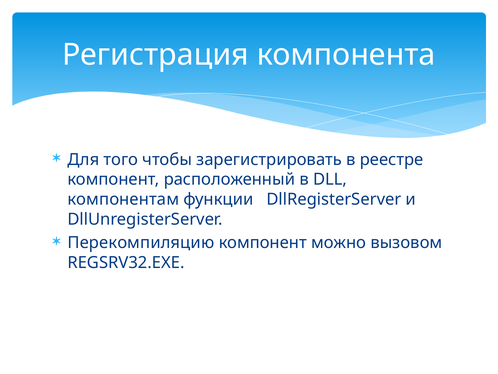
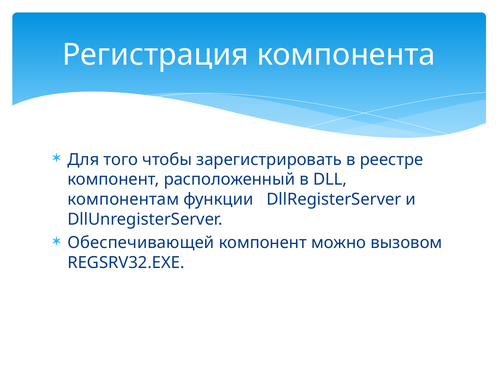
Перекомпиляцию: Перекомпиляцию -> Обеспечивающей (141, 242)
